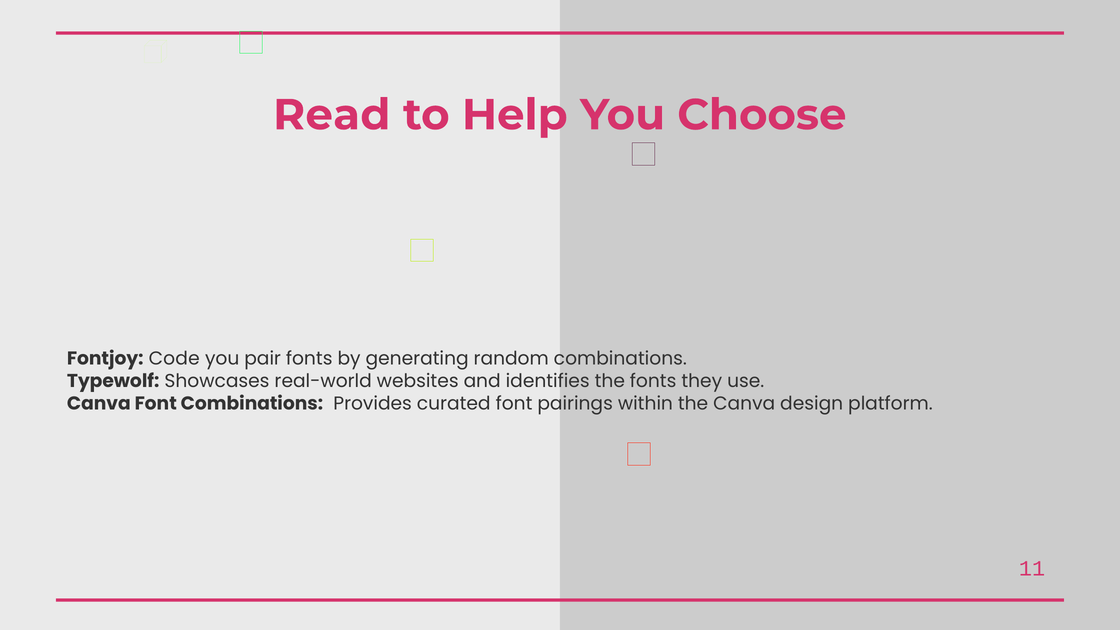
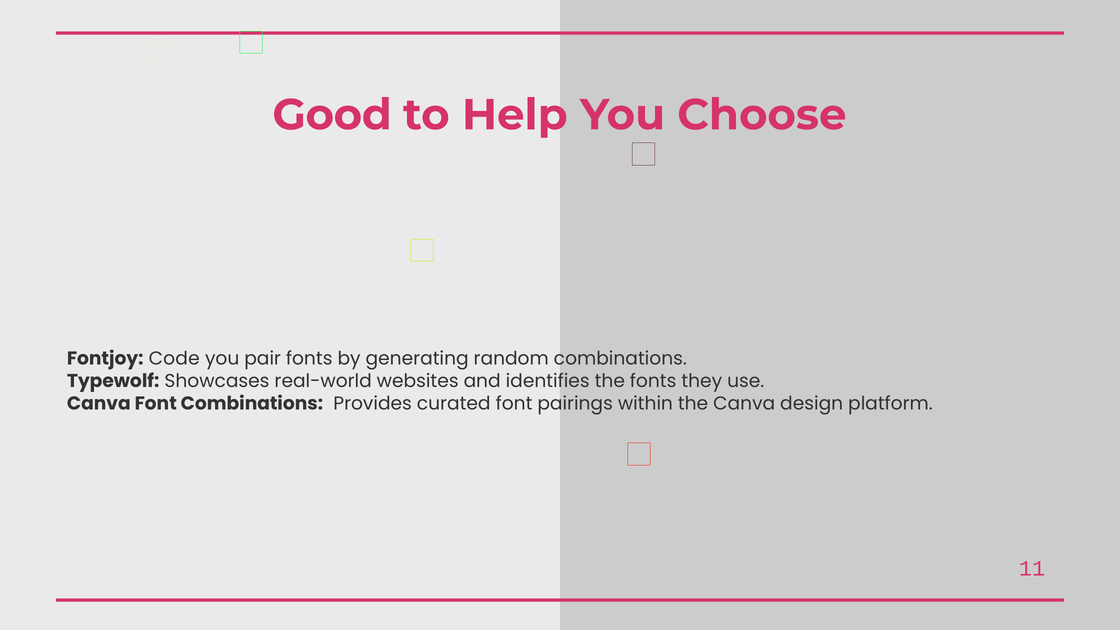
Read: Read -> Good (332, 115)
